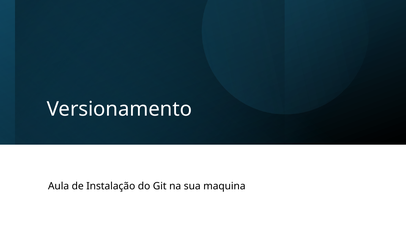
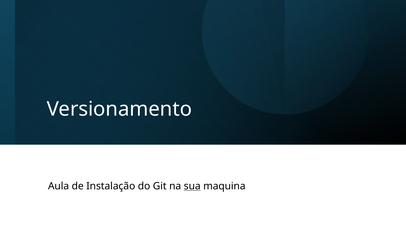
sua underline: none -> present (192, 186)
